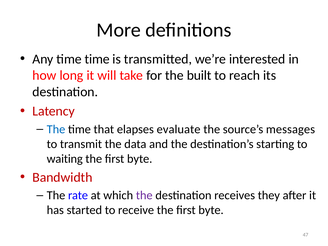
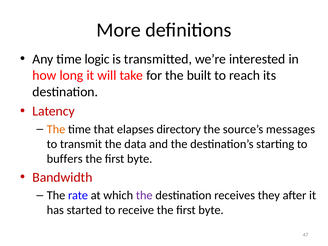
time time: time -> logic (97, 59)
The colour: blue -> orange (56, 129)
evaluate: evaluate -> directory (179, 129)
waiting: waiting -> buffers (65, 159)
